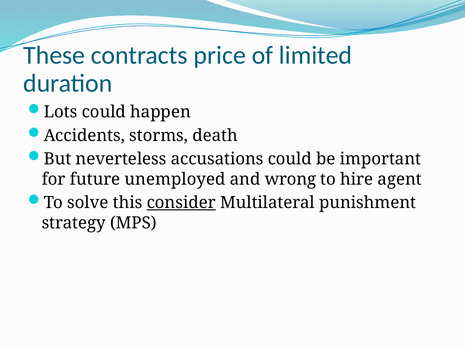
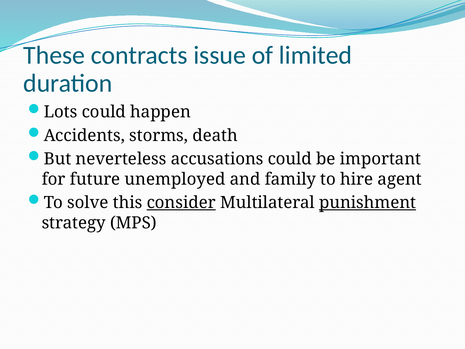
price: price -> issue (220, 55)
wrong: wrong -> family (290, 179)
punishment underline: none -> present (368, 203)
